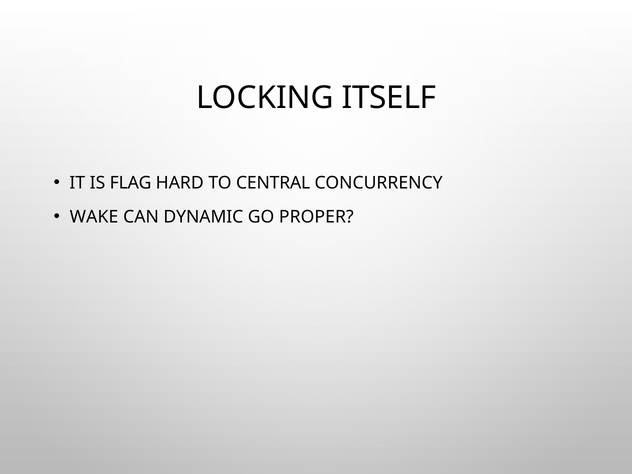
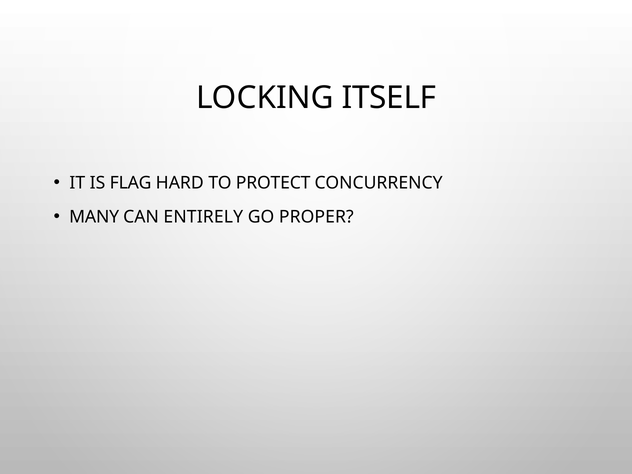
CENTRAL: CENTRAL -> PROTECT (273, 183)
WAKE: WAKE -> MANY (94, 217)
DYNAMIC: DYNAMIC -> ENTIRELY (203, 217)
